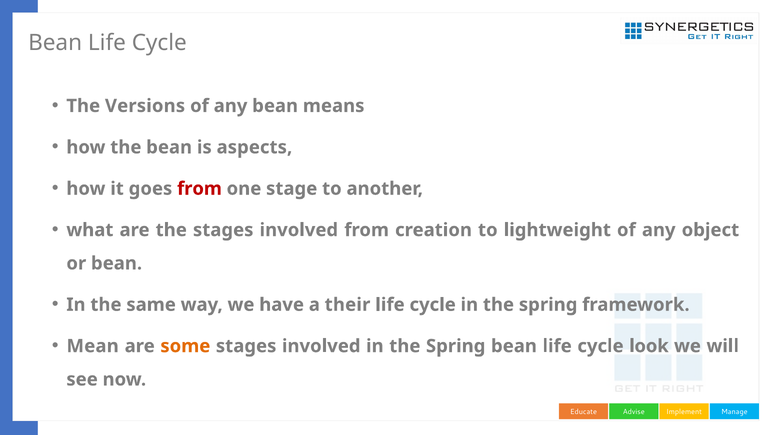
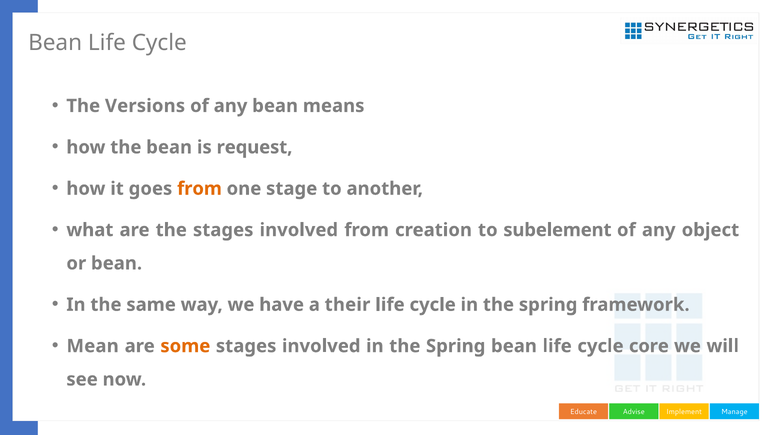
aspects: aspects -> request (255, 147)
from colour: red -> orange (199, 189)
lightweight: lightweight -> subelement (557, 230)
look: look -> core (649, 346)
